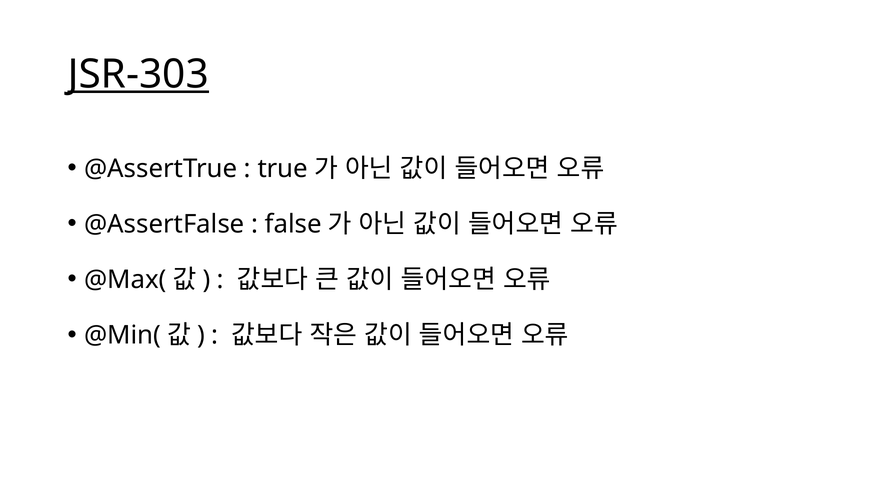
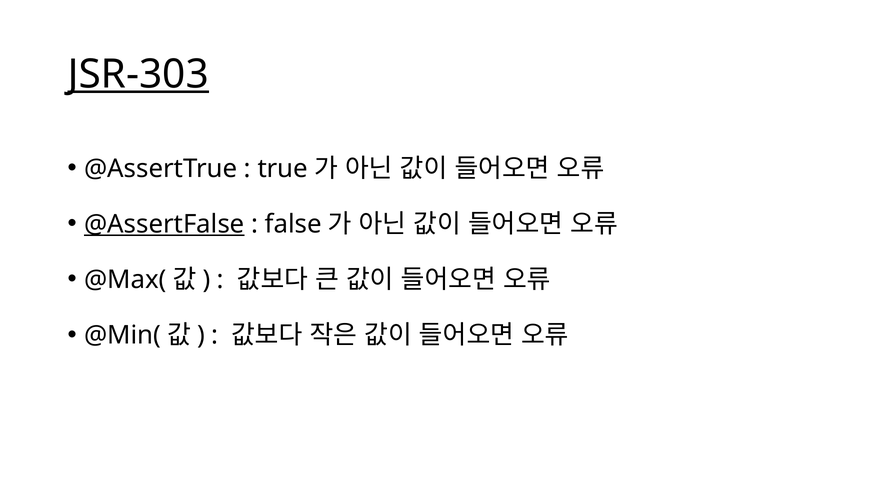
@AssertFalse underline: none -> present (164, 224)
